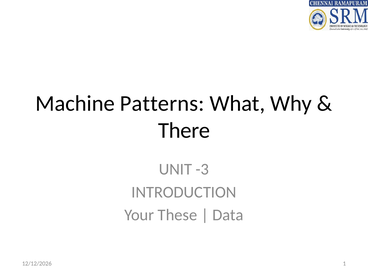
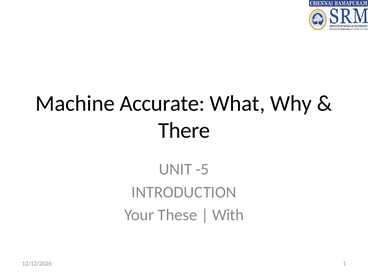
Patterns: Patterns -> Accurate (162, 103)
-3: -3 -> -5 (202, 169)
Data: Data -> With (228, 215)
